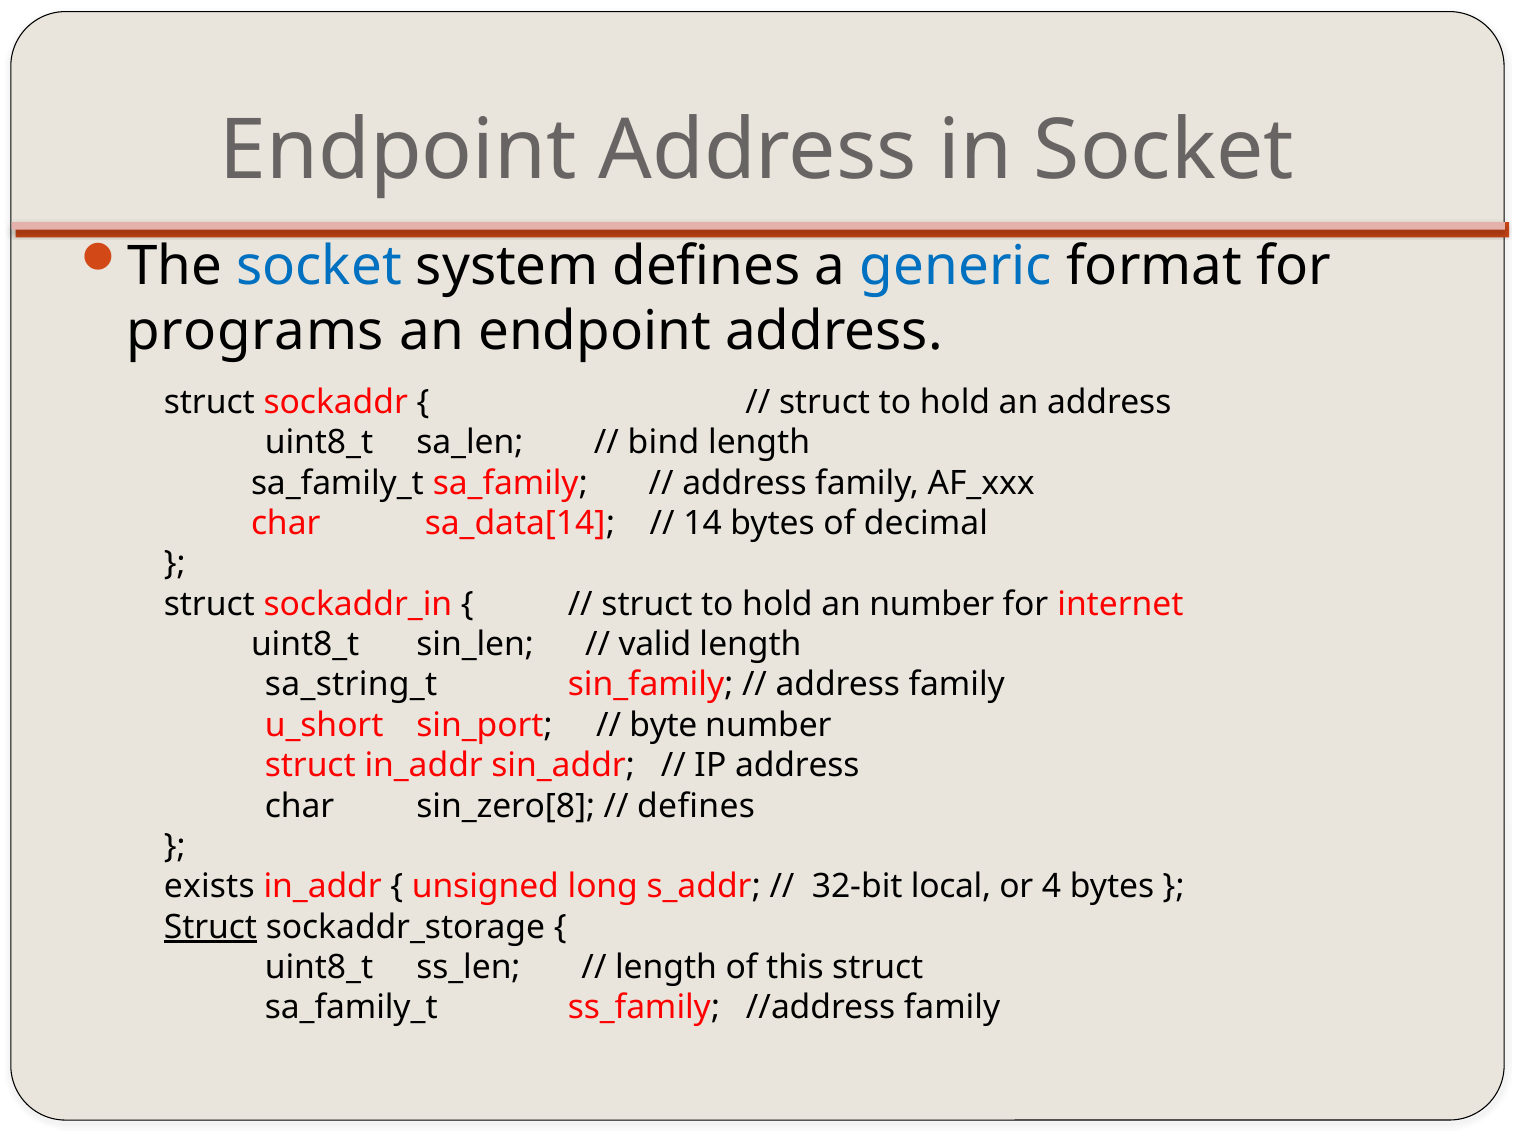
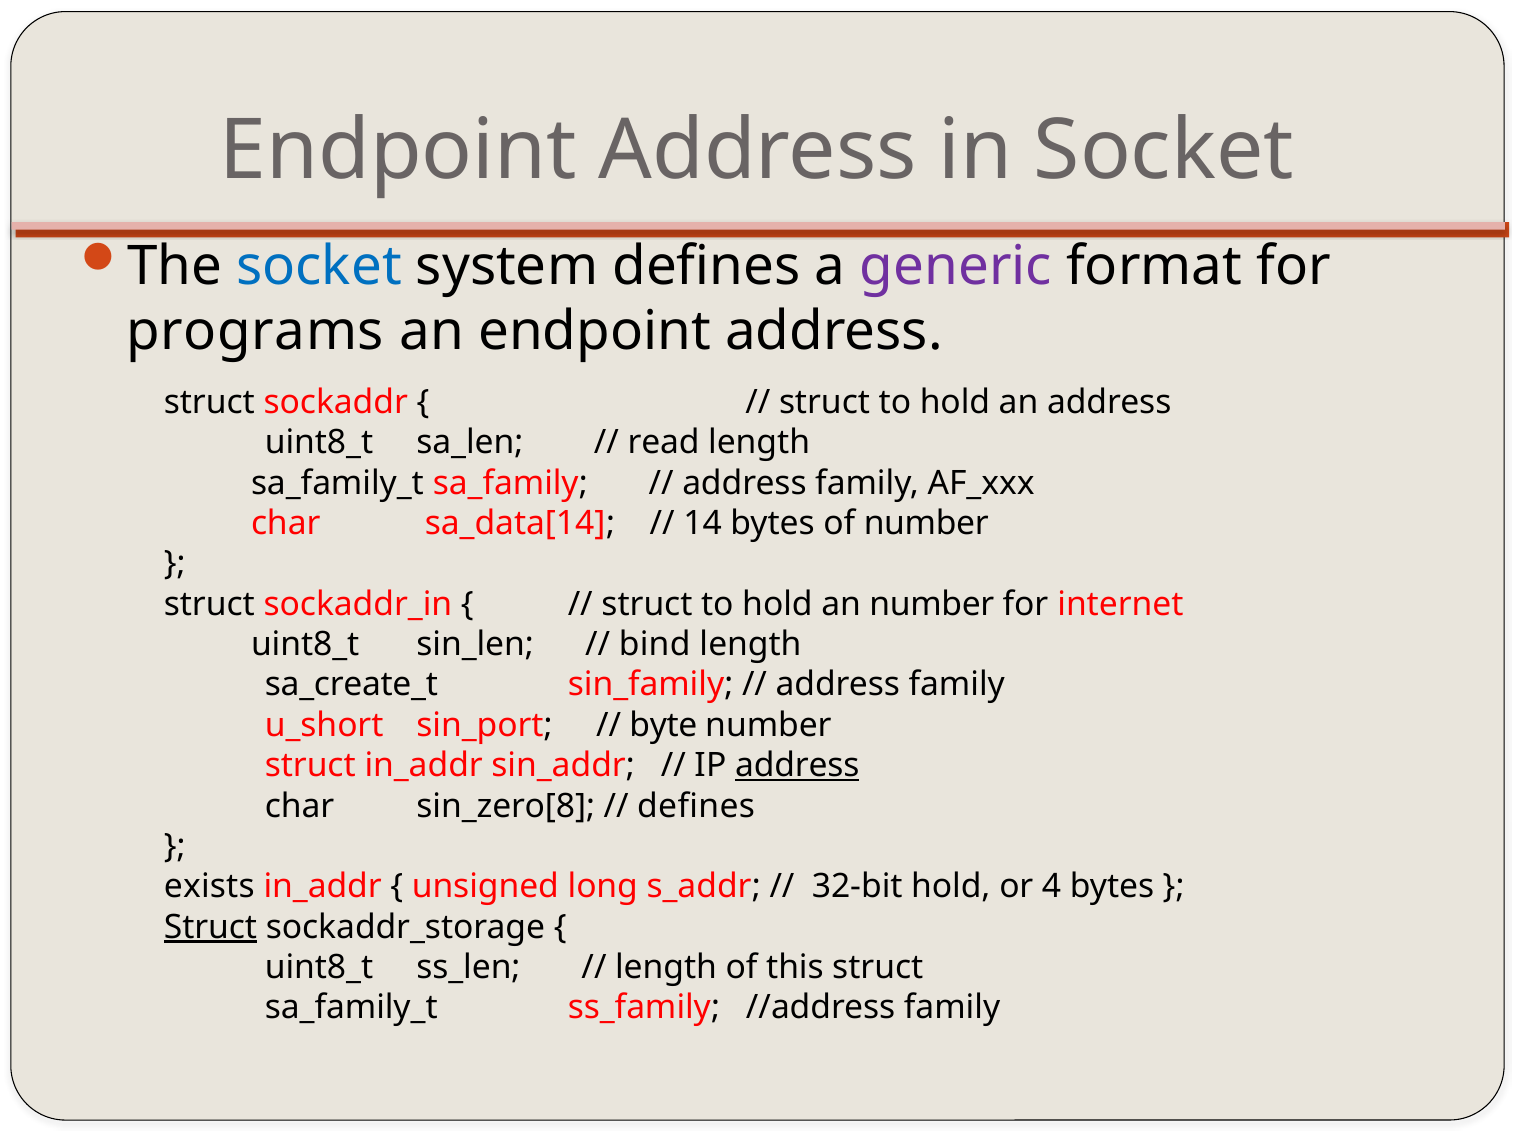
generic colour: blue -> purple (956, 266)
bind: bind -> read (664, 443)
of decimal: decimal -> number (926, 523)
valid: valid -> bind (655, 645)
sa_string_t: sa_string_t -> sa_create_t (351, 685)
address underline: none -> present (797, 766)
32-bit local: local -> hold (951, 887)
